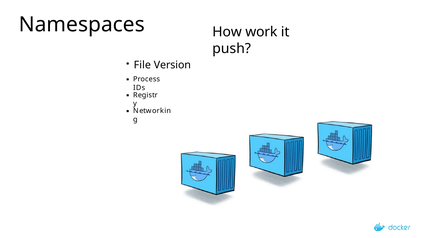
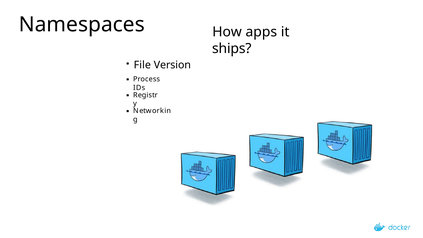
work: work -> apps (261, 32)
push: push -> ships (232, 49)
